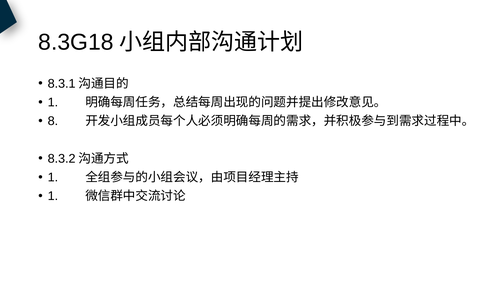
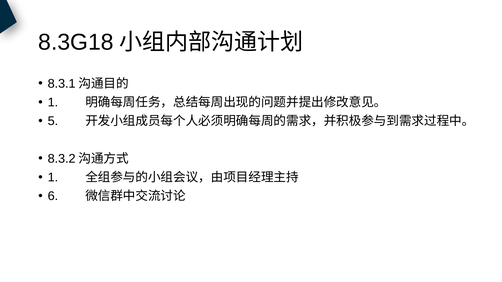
8: 8 -> 5 (53, 121)
1: 1 -> 6 (53, 196)
